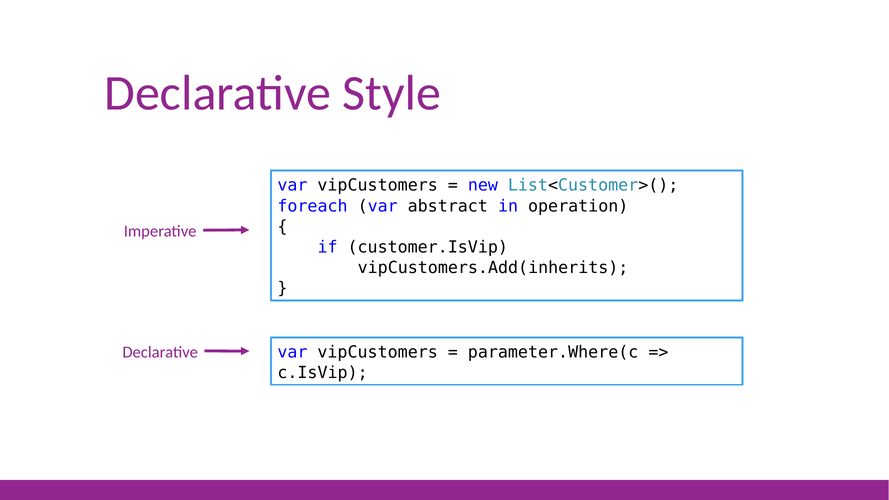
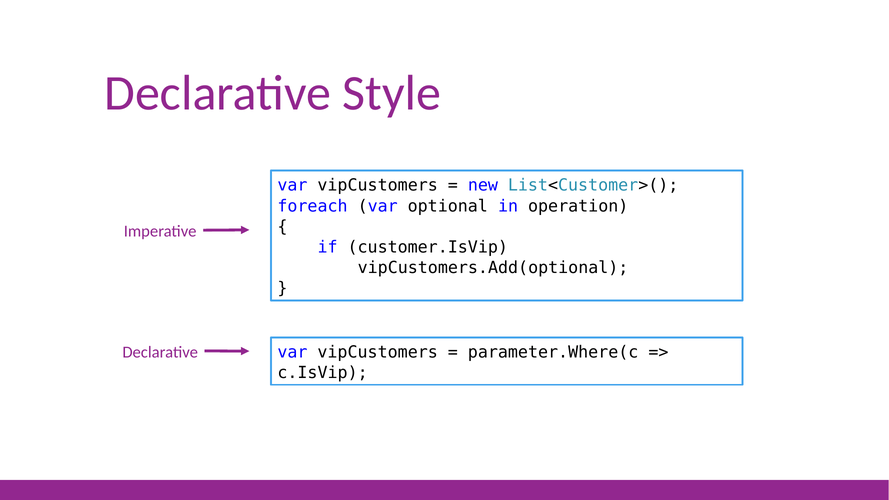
abstract: abstract -> optional (448, 206)
vipCustomers.Add(inherits: vipCustomers.Add(inherits -> vipCustomers.Add(optional (493, 268)
